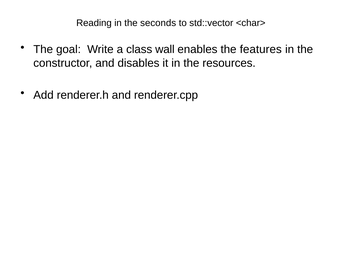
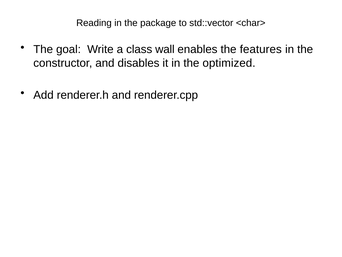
seconds: seconds -> package (158, 23)
resources: resources -> optimized (229, 63)
